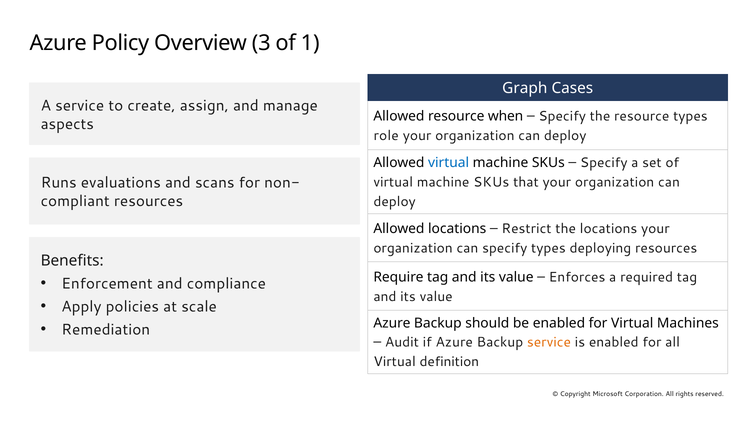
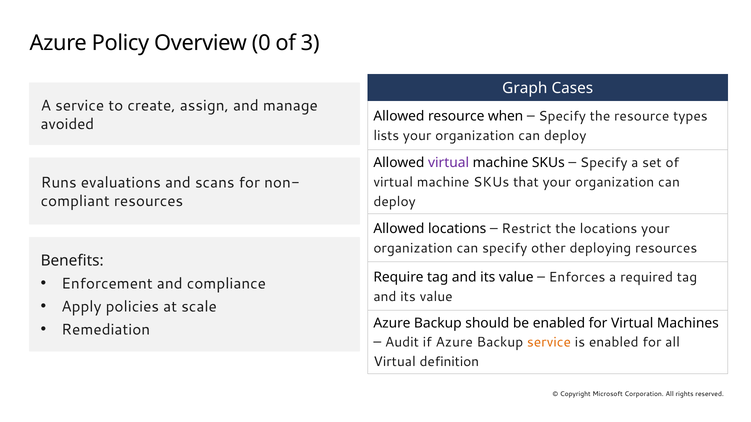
3: 3 -> 0 (261, 43)
1: 1 -> 3 (310, 43)
aspects: aspects -> avoided (67, 124)
role: role -> lists (386, 136)
virtual colour: blue -> purple (449, 163)
specify types: types -> other (548, 248)
